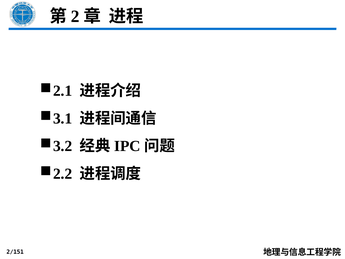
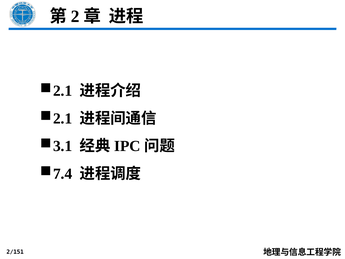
3.1: 3.1 -> 2.1 (63, 118)
3.2: 3.2 -> 3.1 (63, 146)
2.2: 2.2 -> 7.4 (63, 174)
